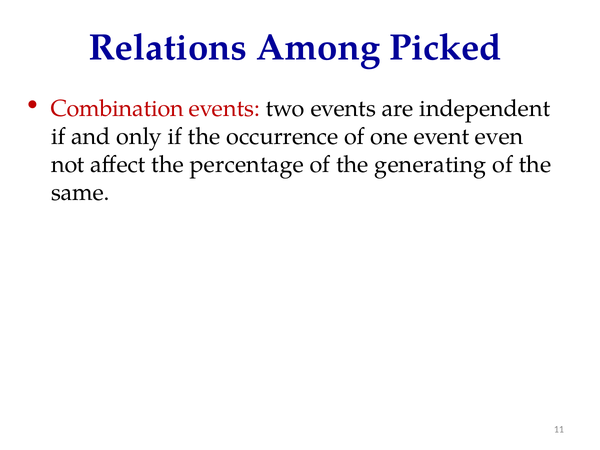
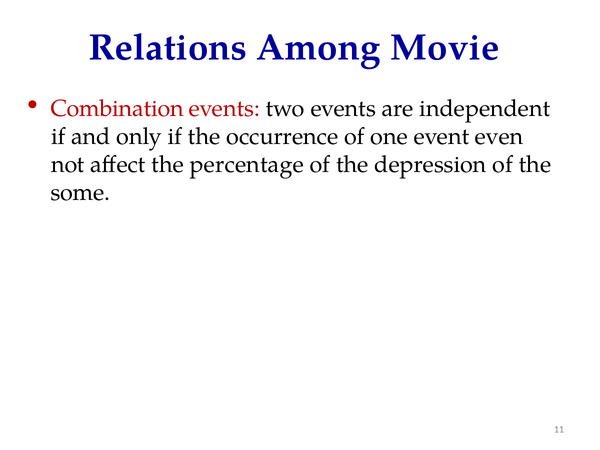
Picked: Picked -> Movie (445, 47)
generating: generating -> depression (431, 165)
same: same -> some (80, 193)
